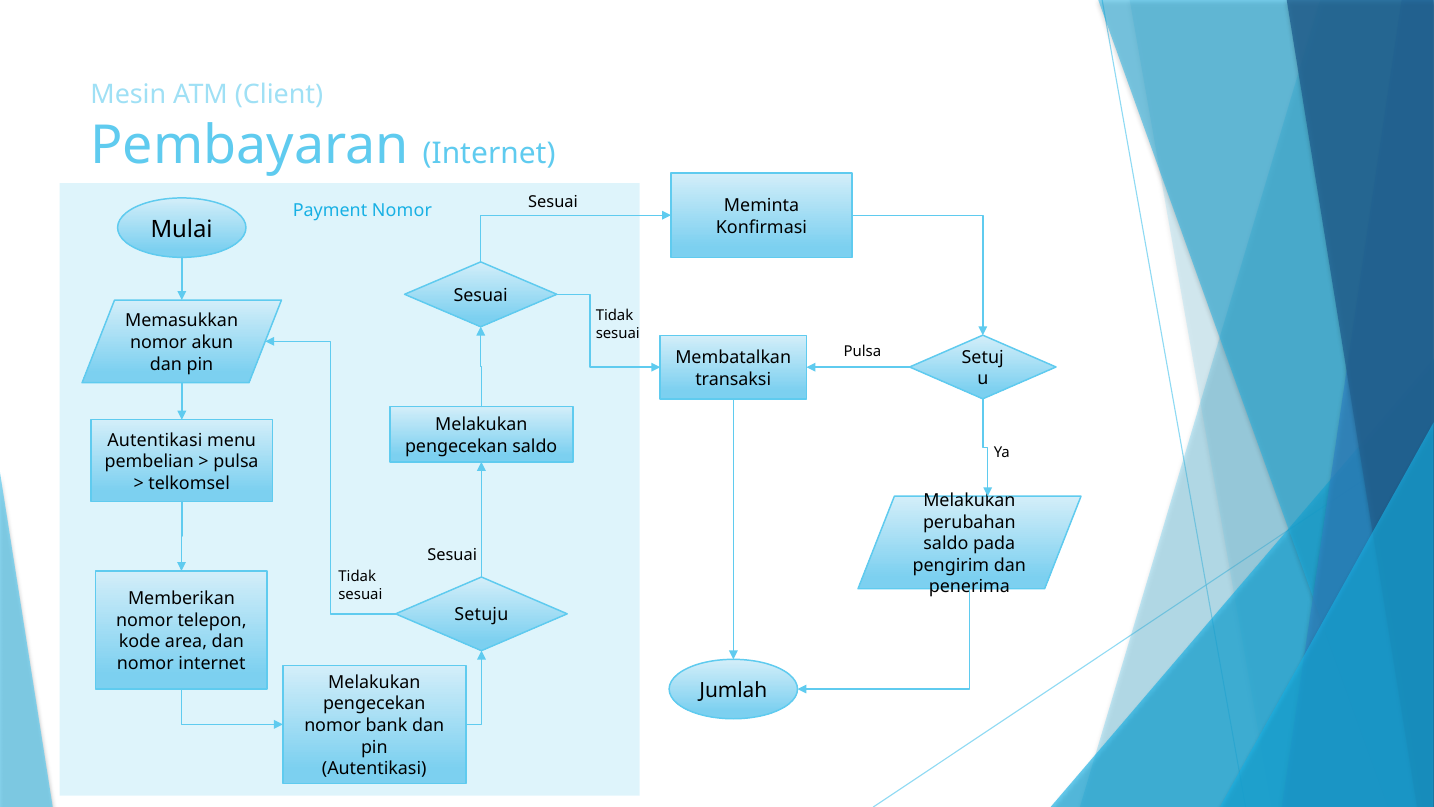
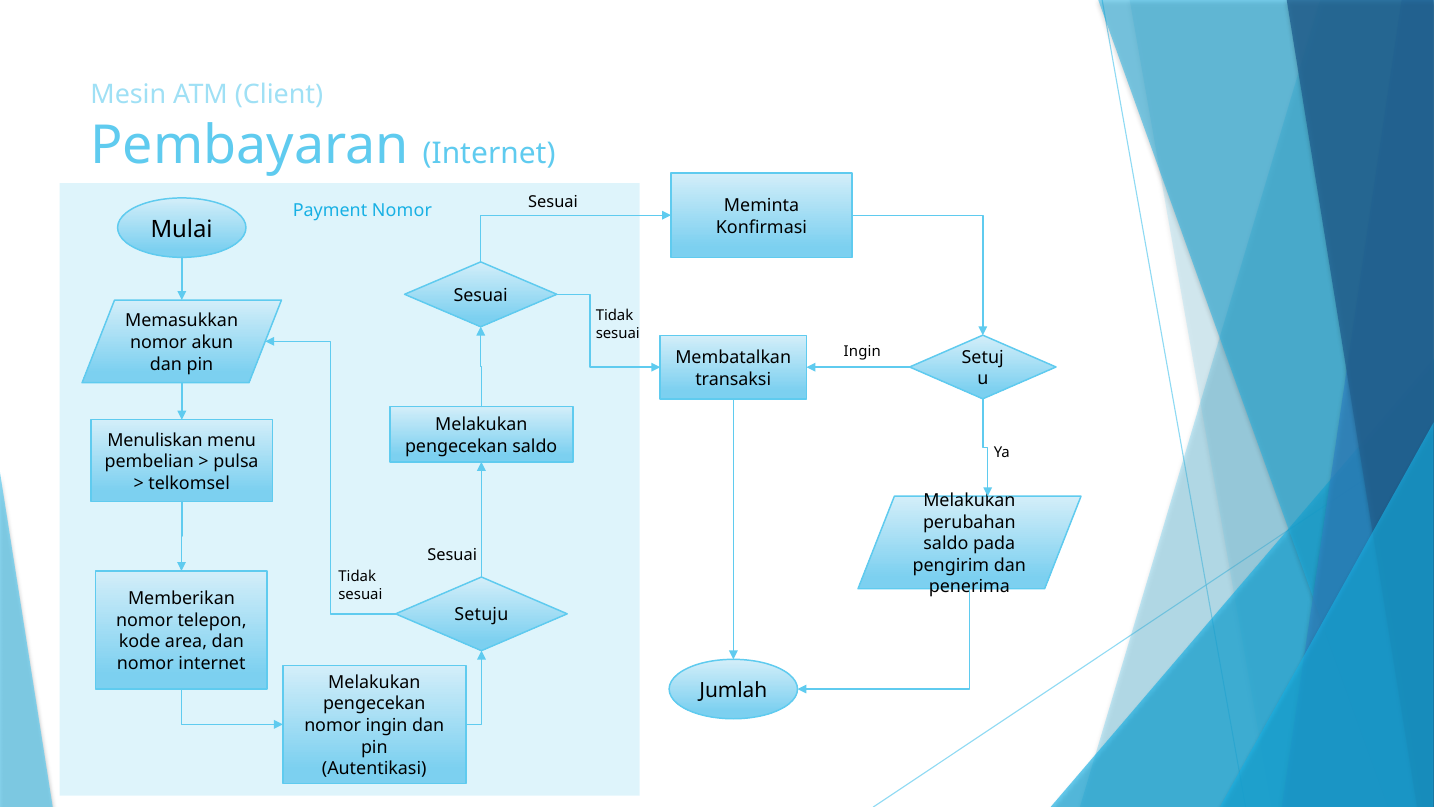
Pulsa: Pulsa -> Ingin (862, 352)
Autentikasi: Autentikasi -> Menuliskan (155, 440)
nomor bank: bank -> ingin (387, 725)
